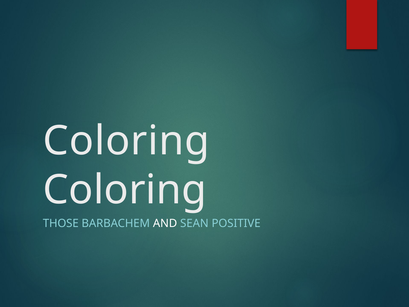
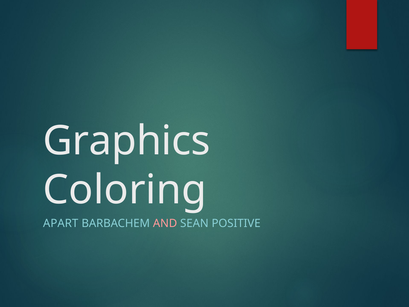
Coloring: Coloring -> Graphics (127, 141)
THOSE: THOSE -> APART (61, 223)
AND colour: white -> pink (165, 223)
